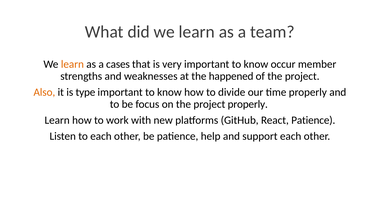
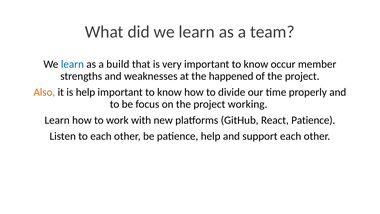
learn colour: orange -> blue (72, 64)
cases: cases -> build (118, 64)
is type: type -> help (85, 92)
project properly: properly -> working (248, 104)
